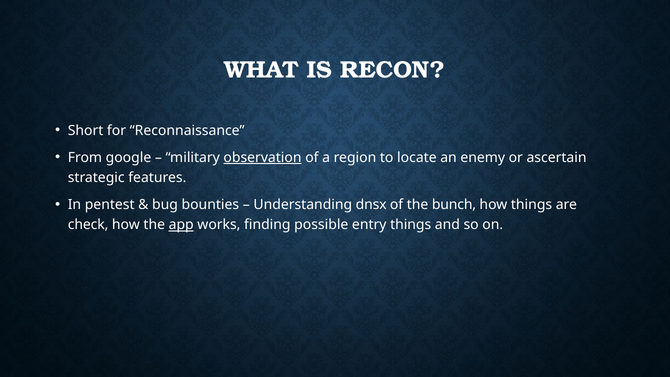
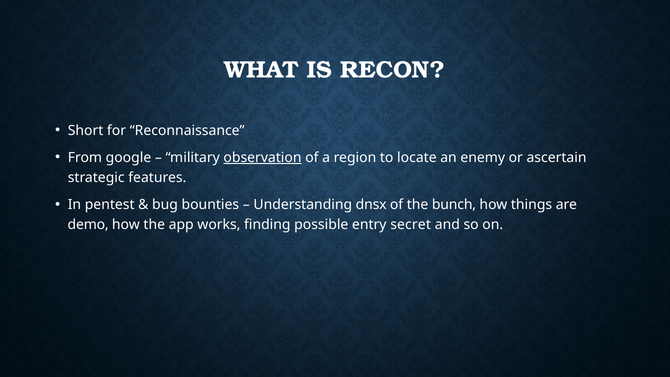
check: check -> demo (88, 225)
app underline: present -> none (181, 225)
entry things: things -> secret (411, 225)
